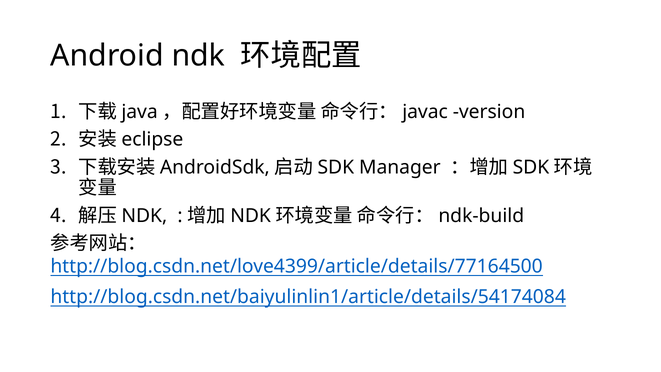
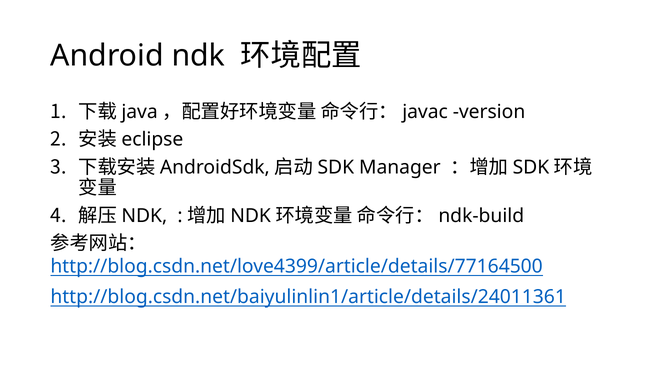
http://blog.csdn.net/baiyulinlin1/article/details/54174084: http://blog.csdn.net/baiyulinlin1/article/details/54174084 -> http://blog.csdn.net/baiyulinlin1/article/details/24011361 (308, 297)
